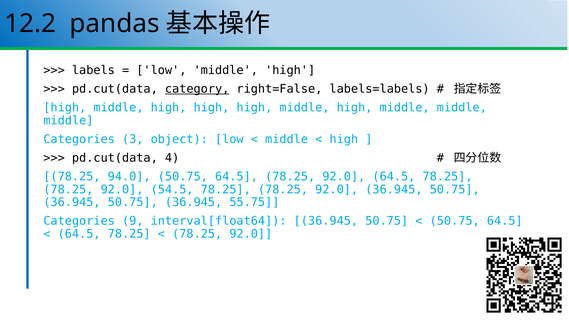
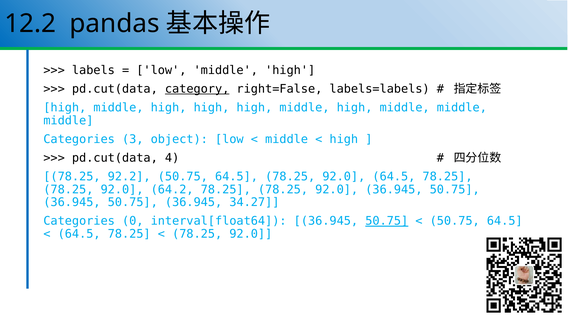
94.0: 94.0 -> 92.2 (129, 177)
54.5: 54.5 -> 64.2 (172, 190)
55.75: 55.75 -> 34.27 (254, 202)
9: 9 -> 0 (133, 221)
50.75 underline: none -> present (387, 221)
